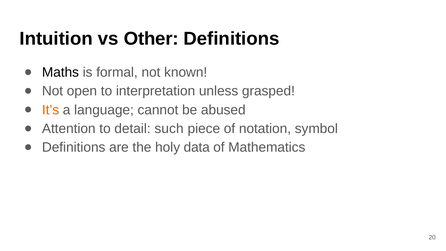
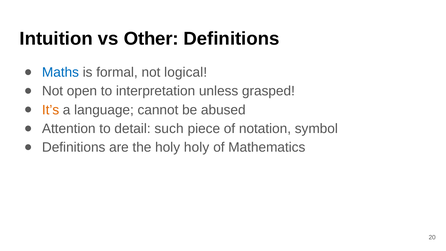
Maths colour: black -> blue (60, 72)
known: known -> logical (186, 72)
holy data: data -> holy (197, 147)
